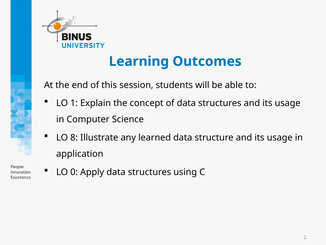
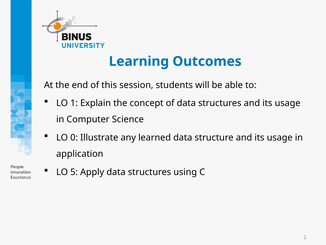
8: 8 -> 0 (74, 137)
0: 0 -> 5 (74, 172)
